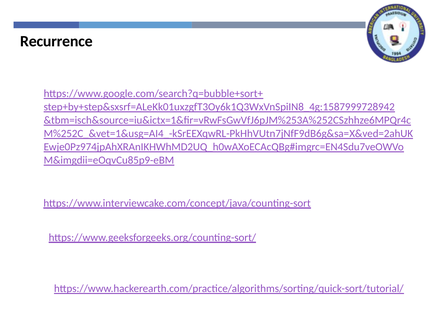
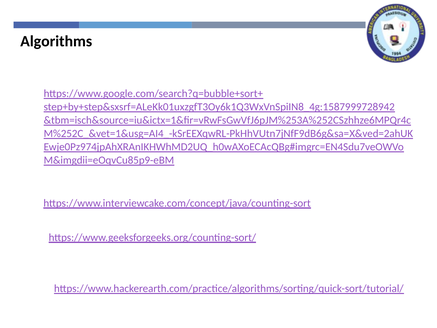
Recurrence: Recurrence -> Algorithms (56, 41)
